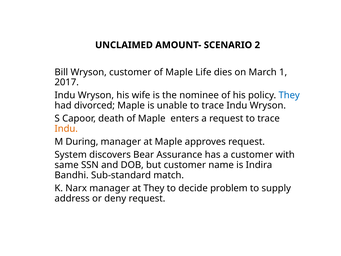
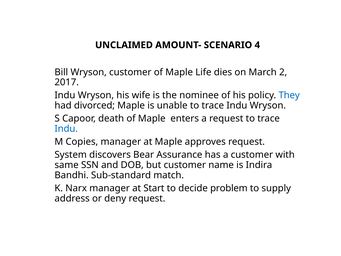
2: 2 -> 4 (257, 45)
1: 1 -> 2 (283, 72)
Indu colour: orange -> blue (66, 129)
During: During -> Copies (82, 142)
at They: They -> Start (154, 188)
